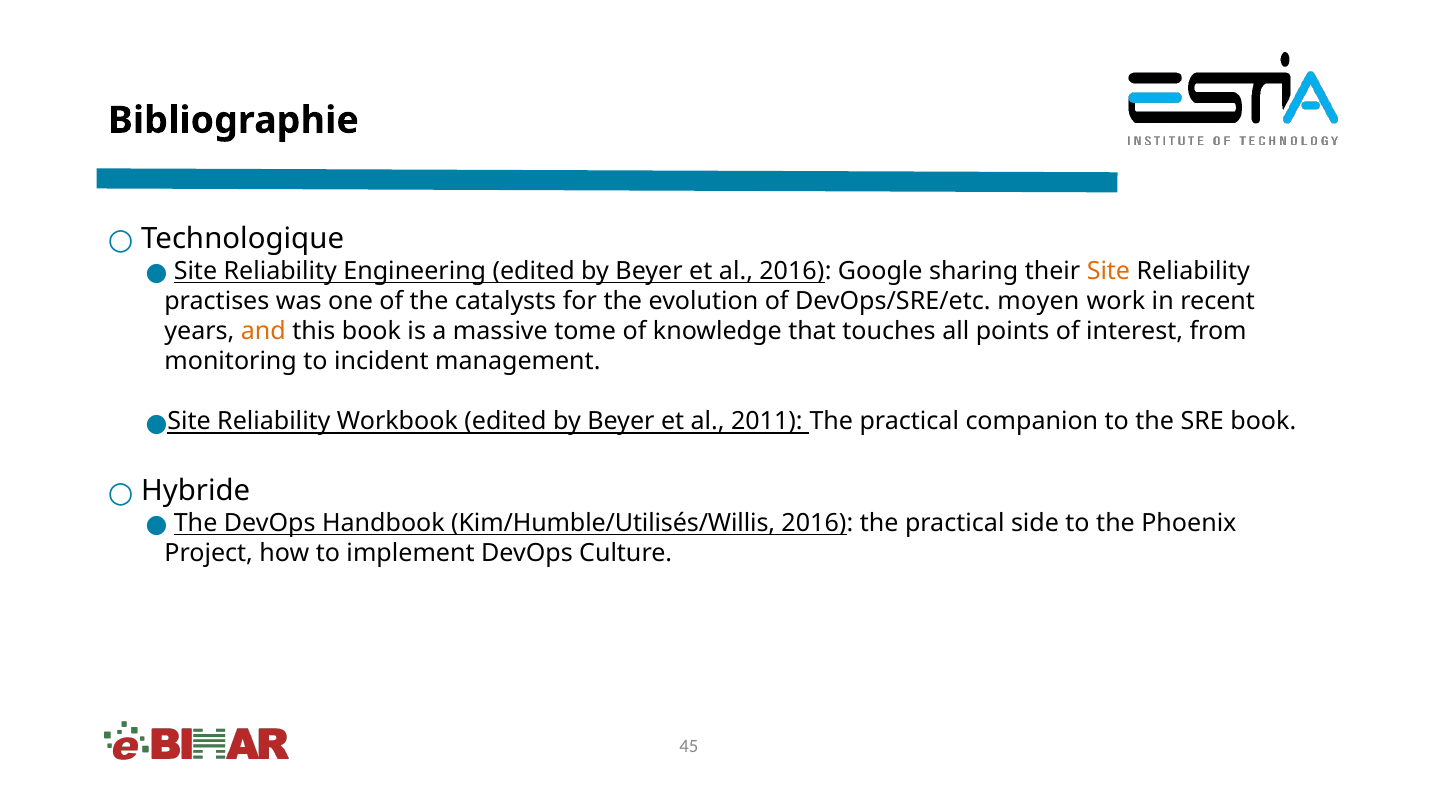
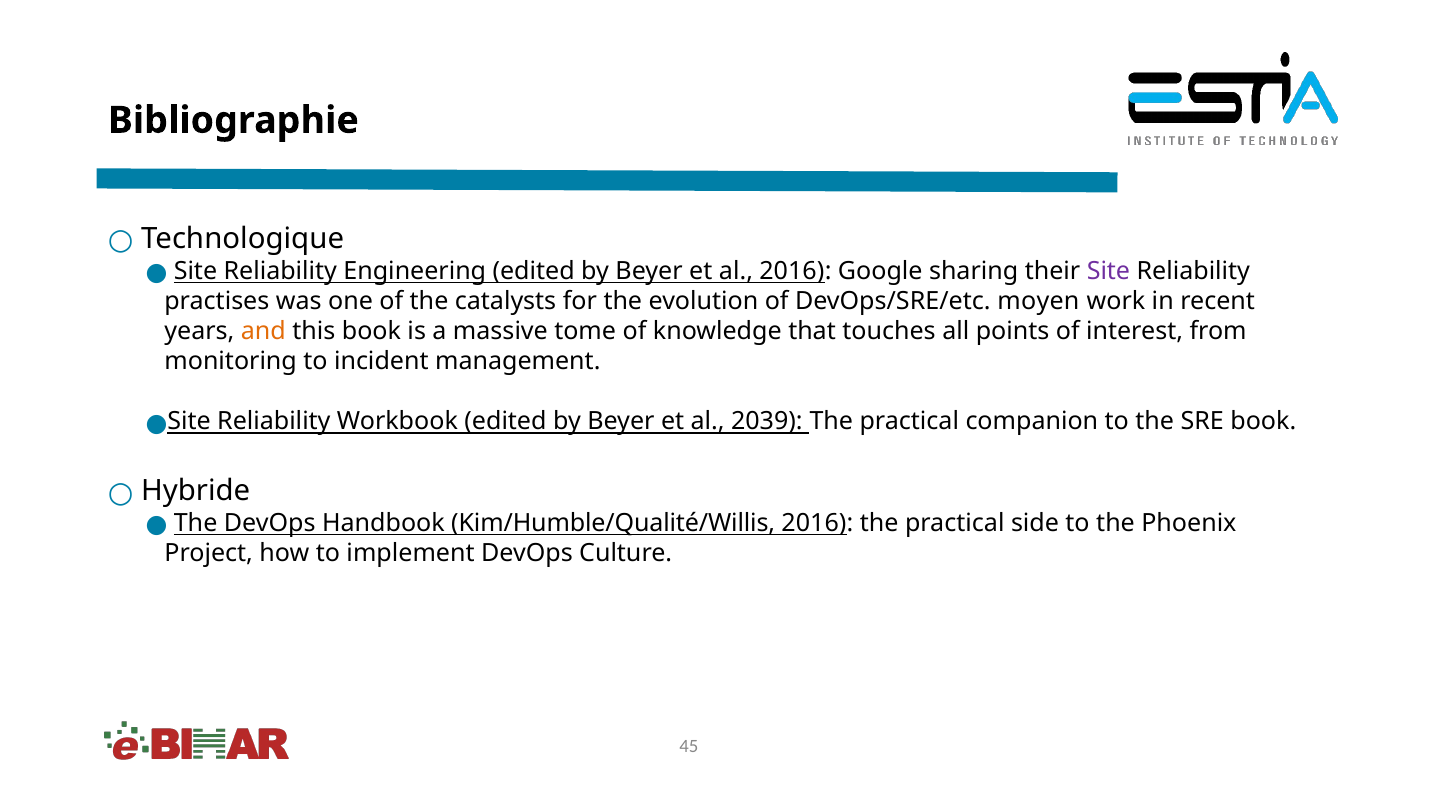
Site colour: orange -> purple (1108, 271)
2011: 2011 -> 2039 (767, 421)
Kim/Humble/Utilisés/Willis: Kim/Humble/Utilisés/Willis -> Kim/Humble/Qualité/Willis (613, 523)
